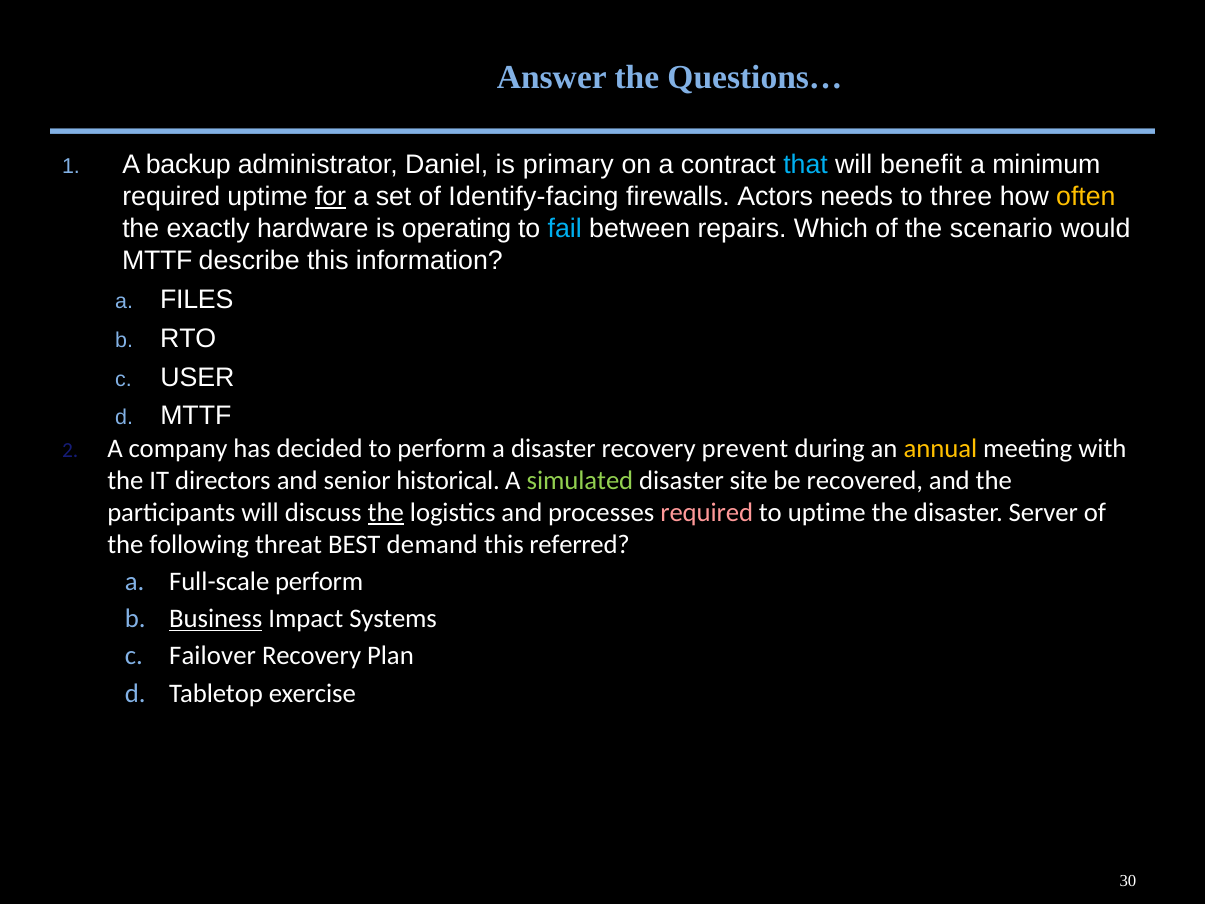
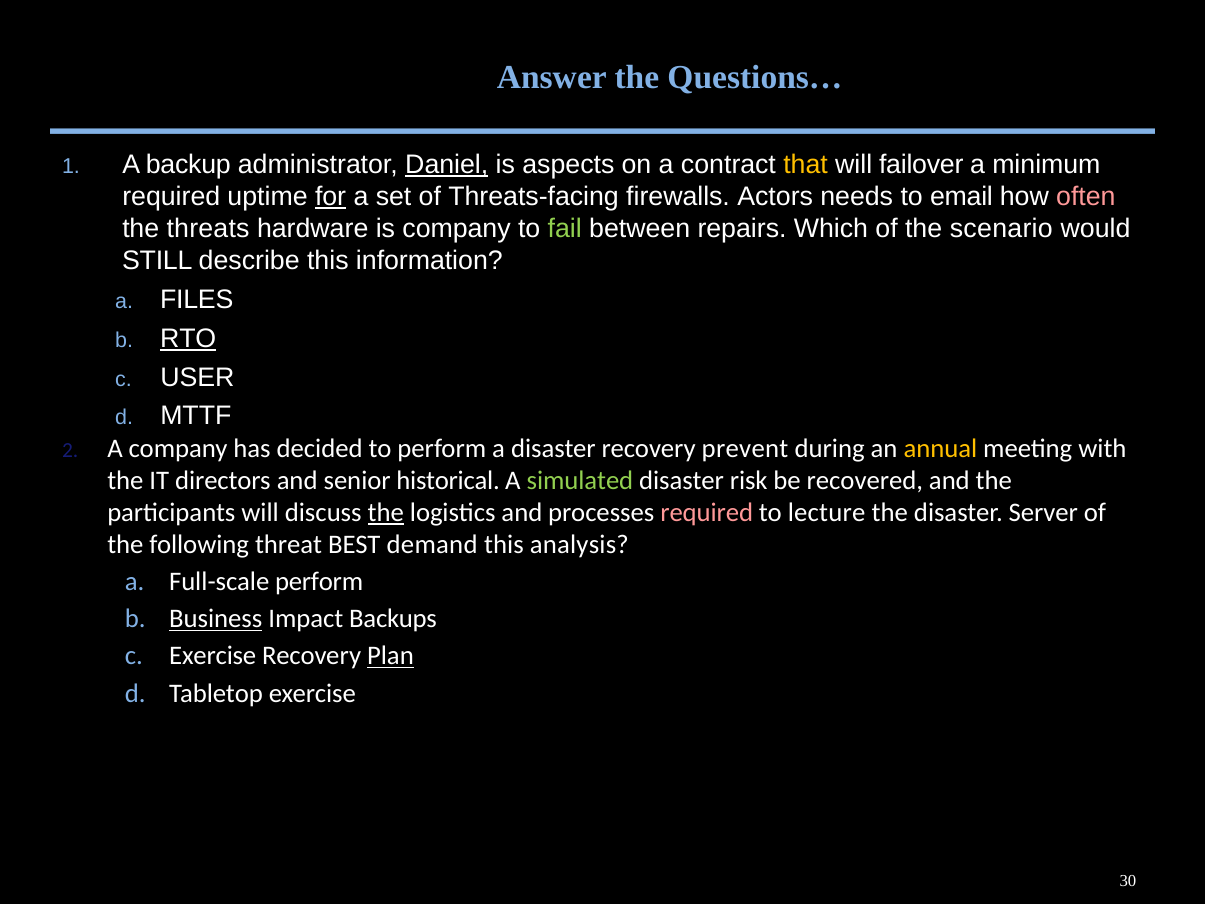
Daniel underline: none -> present (447, 164)
primary: primary -> aspects (568, 164)
that colour: light blue -> yellow (806, 164)
benefit: benefit -> failover (921, 164)
Identify-facing: Identify-facing -> Threats-facing (534, 197)
three: three -> email (962, 197)
often colour: yellow -> pink (1086, 197)
exactly: exactly -> threats (208, 229)
is operating: operating -> company (457, 229)
fail colour: light blue -> light green (565, 229)
MTTF: MTTF -> STILL (157, 261)
RTO underline: none -> present (188, 338)
site: site -> risk (749, 480)
to uptime: uptime -> lecture (827, 512)
referred: referred -> analysis (579, 544)
Systems: Systems -> Backups (393, 619)
Failover: Failover -> Exercise (213, 656)
Plan underline: none -> present (390, 656)
